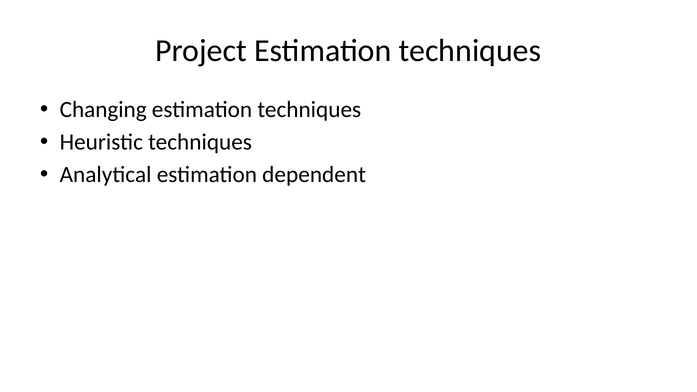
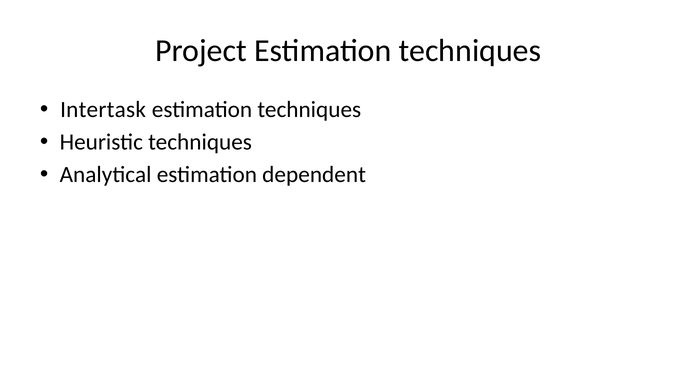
Changing: Changing -> Intertask (103, 110)
